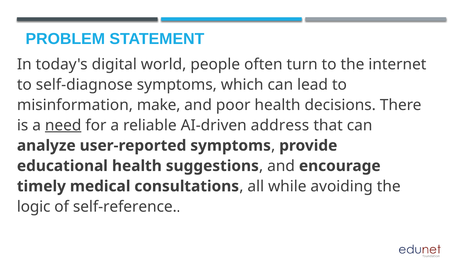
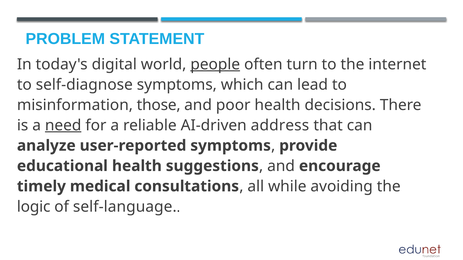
people underline: none -> present (215, 64)
make: make -> those (159, 105)
self-reference: self-reference -> self-language (125, 207)
